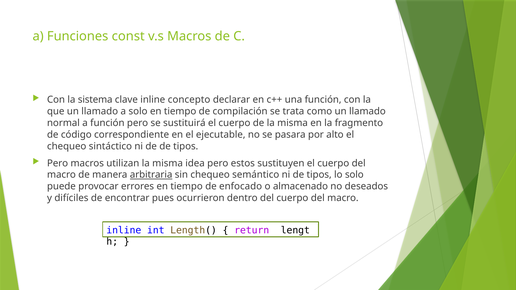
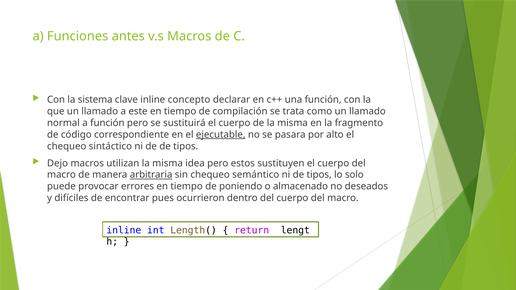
const: const -> antes (128, 36)
a solo: solo -> este (138, 111)
ejecutable underline: none -> present (221, 135)
Pero: Pero -> Dejo (58, 163)
enfocado: enfocado -> poniendo (241, 187)
